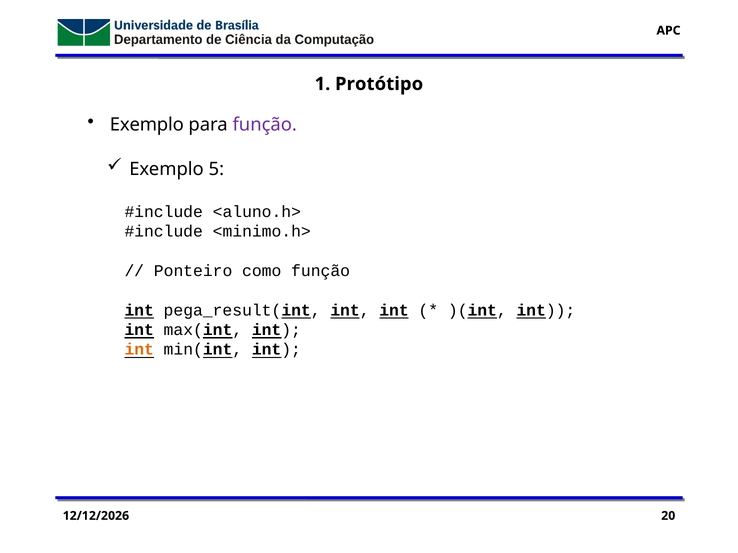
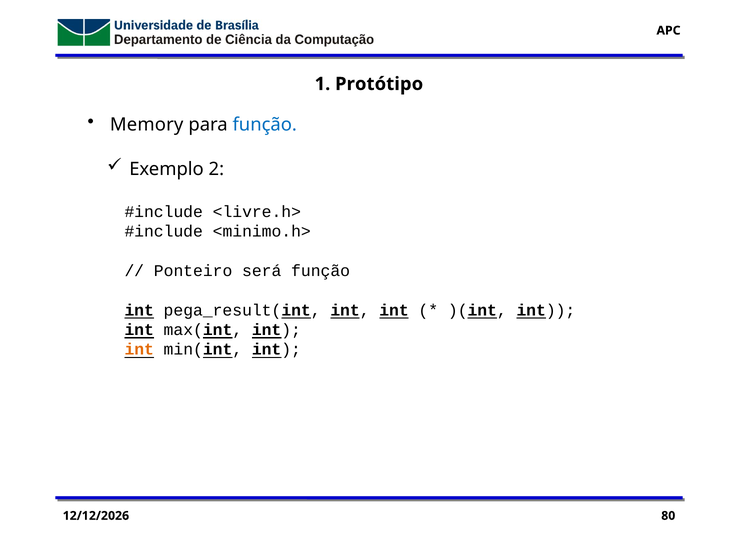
Exemplo: Exemplo -> Memory (147, 125)
função colour: purple -> blue (265, 125)
5: 5 -> 2 (216, 169)
<aluno.h>: <aluno.h> -> <livre.h> (257, 212)
como: como -> será (262, 271)
20: 20 -> 80 (668, 516)
